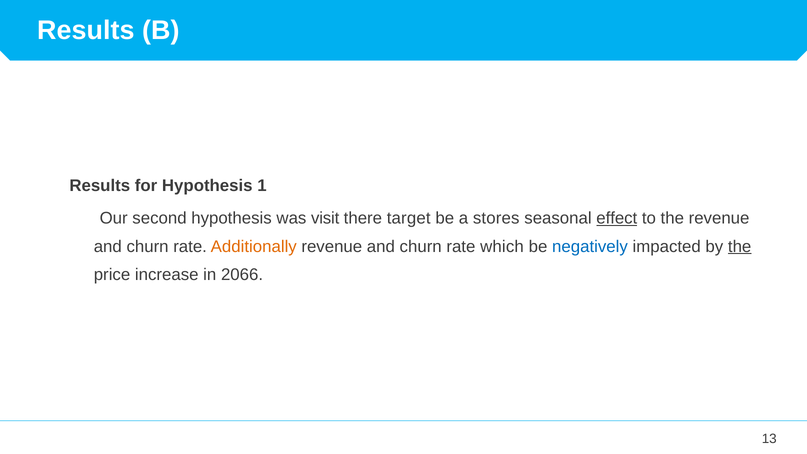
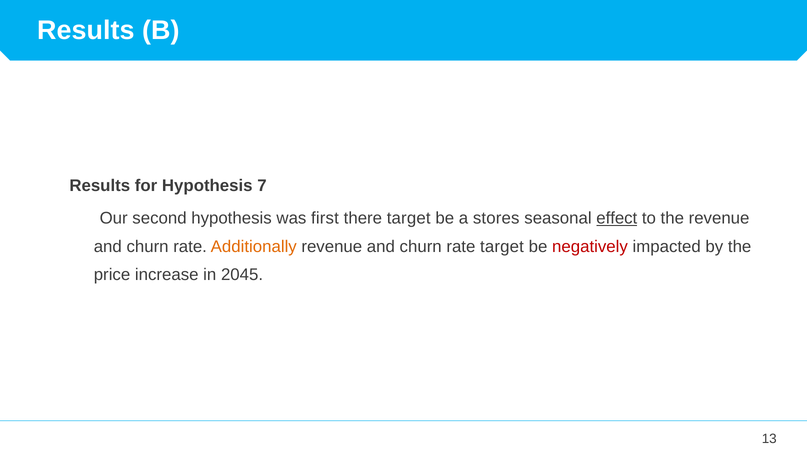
1: 1 -> 7 (262, 186)
visit: visit -> first (325, 218)
rate which: which -> target (502, 246)
negatively colour: blue -> red (590, 246)
the underline: present -> none (740, 246)
2066: 2066 -> 2045 (242, 275)
